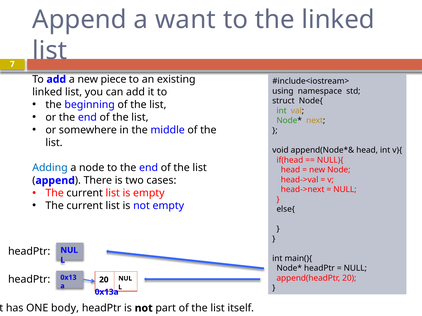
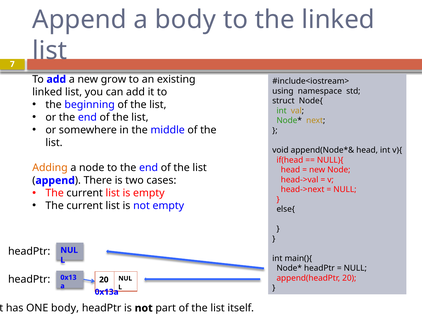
a want: want -> body (185, 20)
piece: piece -> grow (113, 79)
Adding colour: blue -> orange (50, 168)
